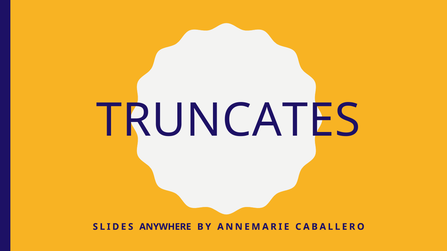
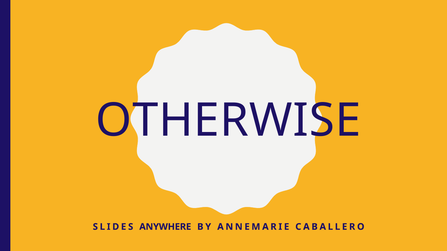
TRUNCATES: TRUNCATES -> OTHERWISE (228, 121)
